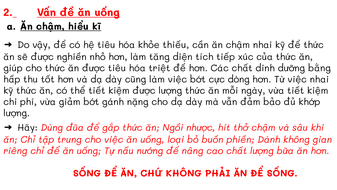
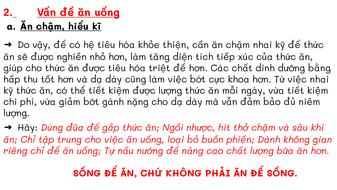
thiếu: thiếu -> thiện (176, 45)
dòng: dòng -> khoa (239, 79)
khớp: khớp -> niêm (309, 102)
